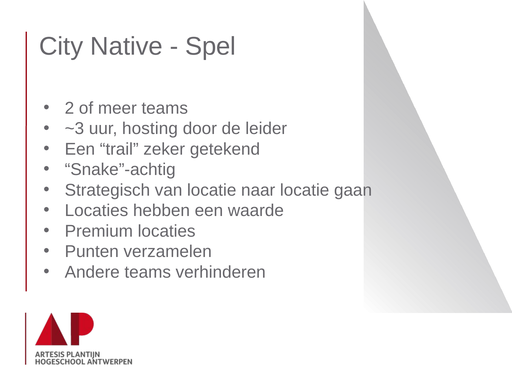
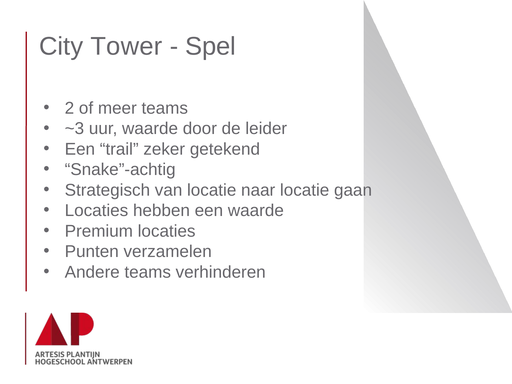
Native: Native -> Tower (126, 46)
uur hosting: hosting -> waarde (150, 129)
